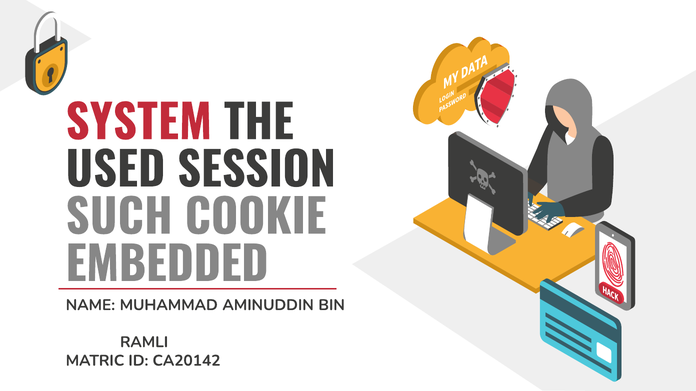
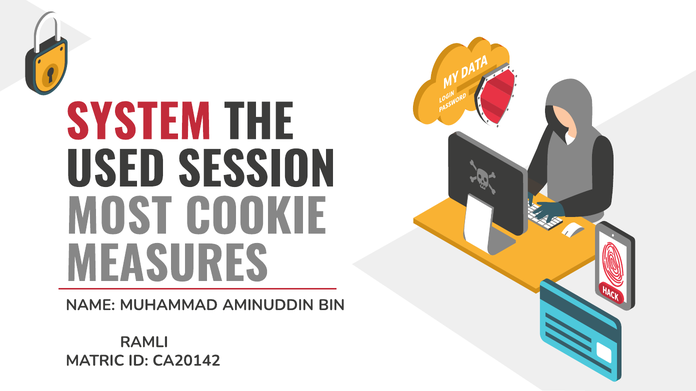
SUCH: SUCH -> MOST (119, 219)
EMBEDDED: EMBEDDED -> MEASURES (167, 266)
